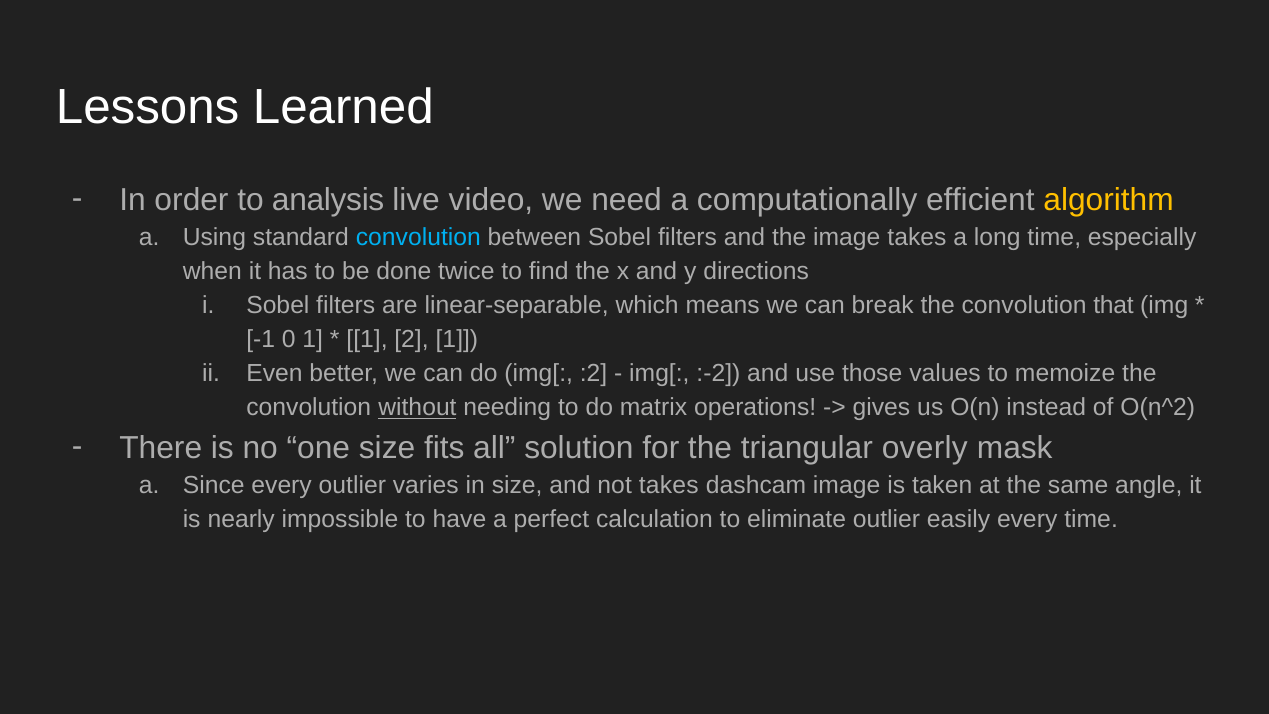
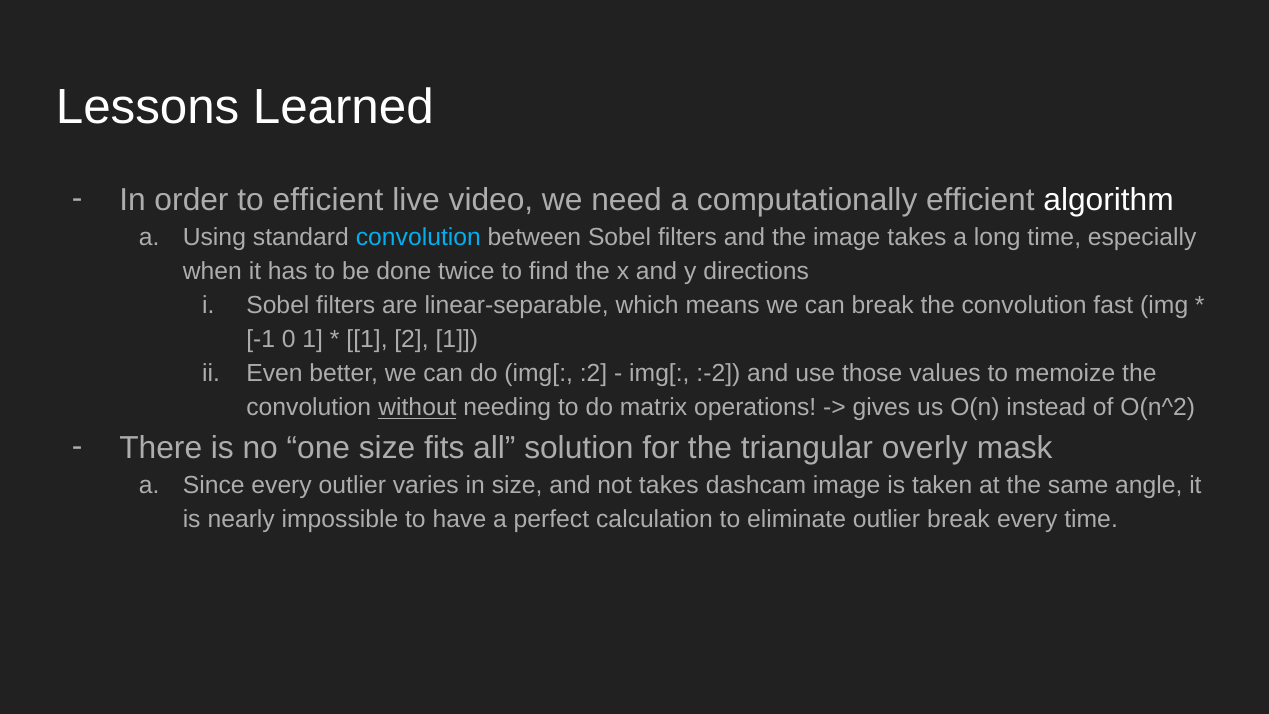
to analysis: analysis -> efficient (328, 200)
algorithm colour: yellow -> white (1109, 200)
that: that -> fast (1113, 305)
outlier easily: easily -> break (958, 519)
